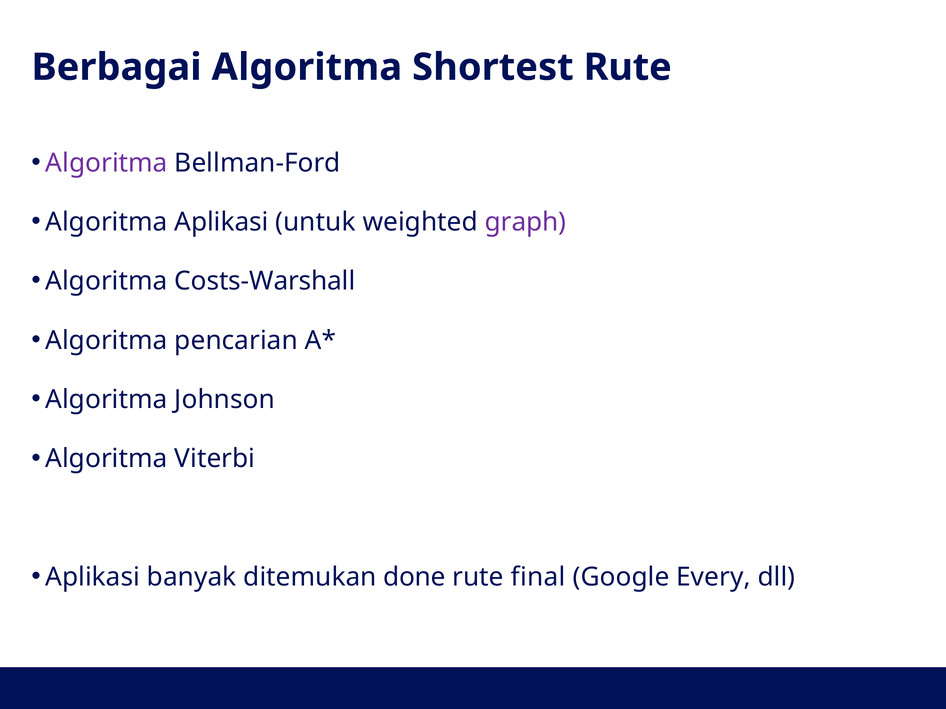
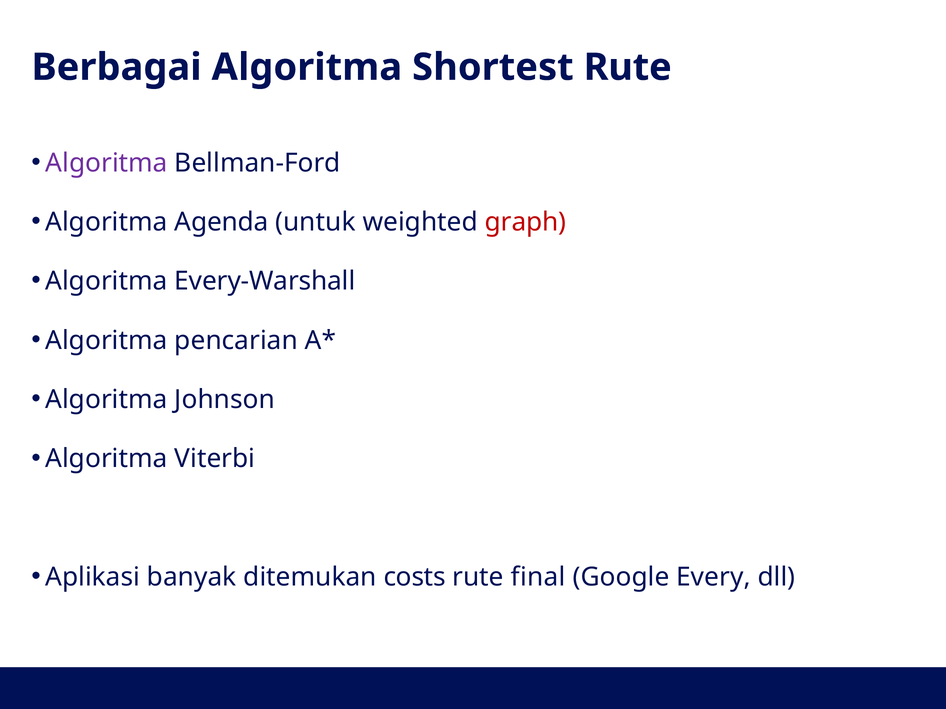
Algoritma Aplikasi: Aplikasi -> Agenda (222, 222)
graph colour: purple -> red (526, 222)
Costs-Warshall: Costs-Warshall -> Every-Warshall (265, 281)
done: done -> costs (415, 578)
